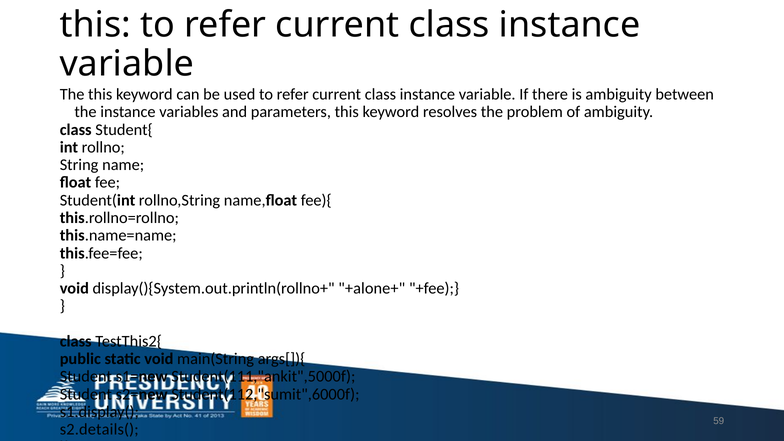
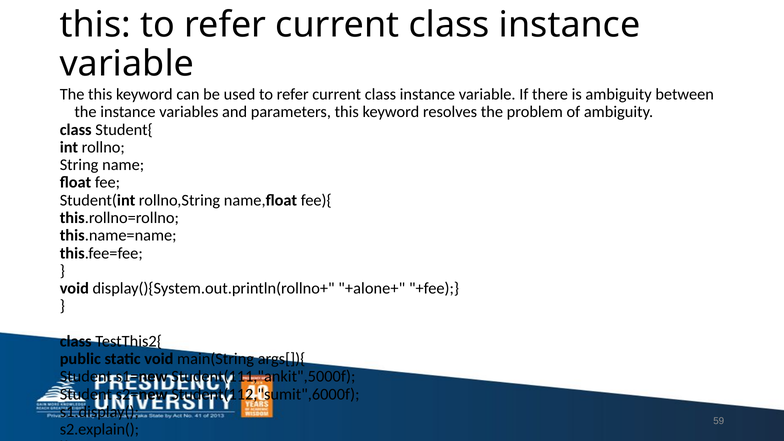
s2.details(: s2.details( -> s2.explain( (99, 430)
